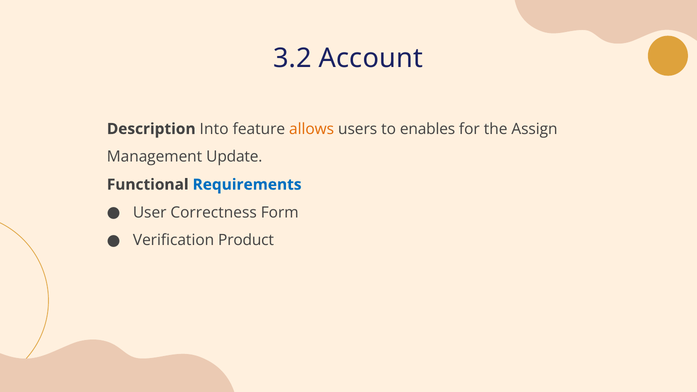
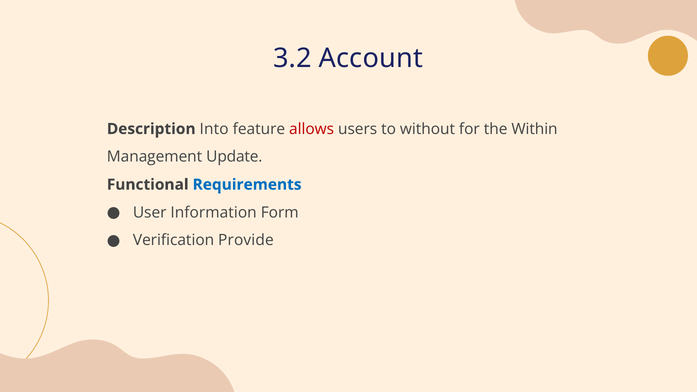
allows colour: orange -> red (312, 129)
enables: enables -> without (427, 129)
Assign: Assign -> Within (534, 129)
Correctness: Correctness -> Information (214, 212)
Product: Product -> Provide (246, 240)
